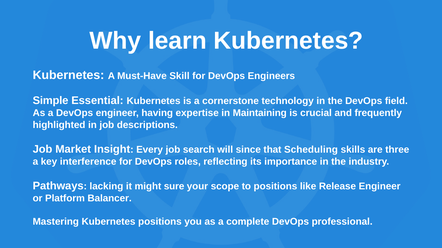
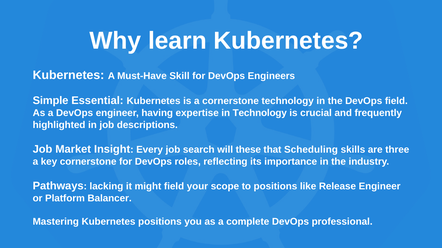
in Maintaining: Maintaining -> Technology (260, 113)
since: since -> these (248, 150)
key interference: interference -> cornerstone (88, 162)
might sure: sure -> field (174, 187)
